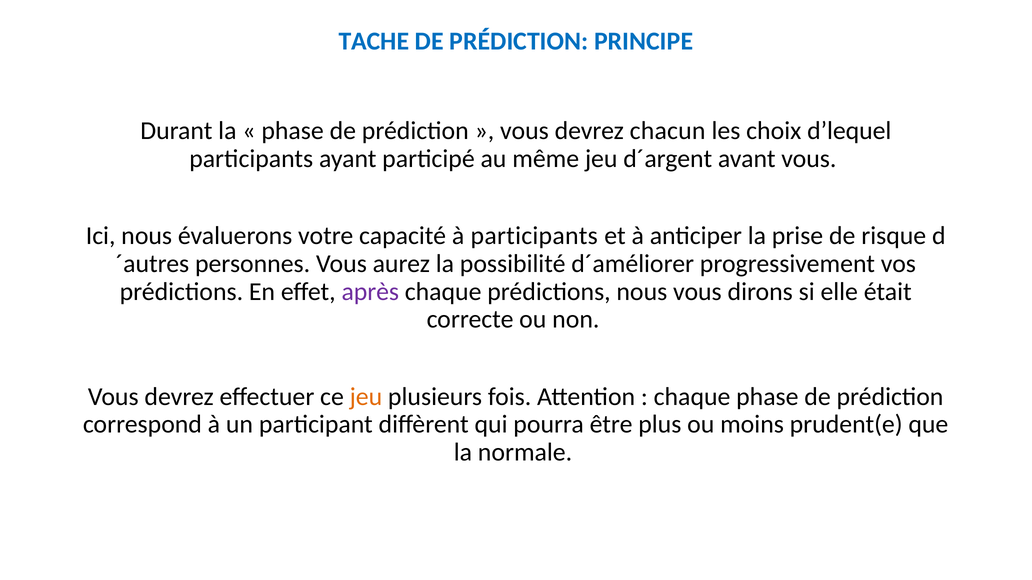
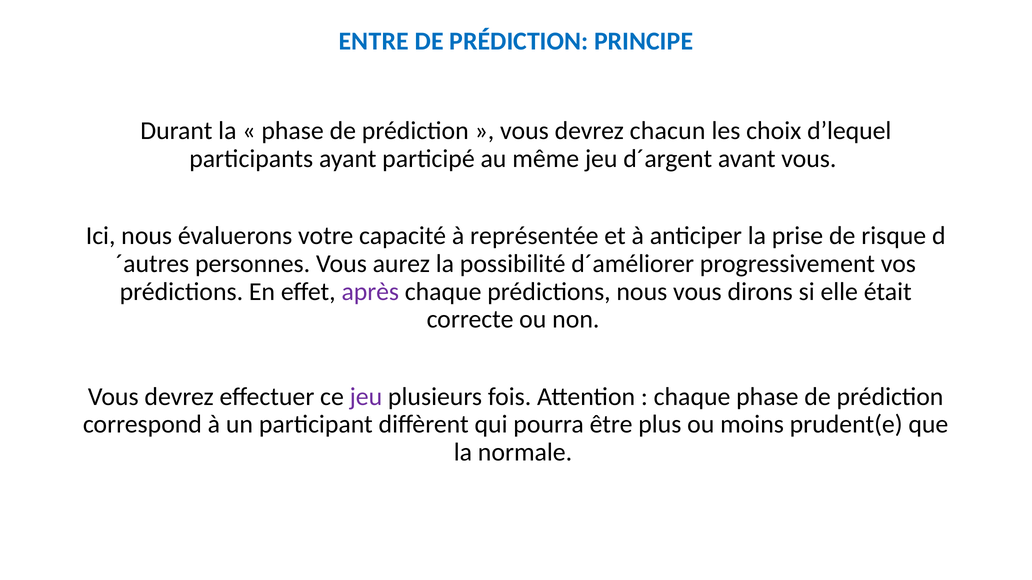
TACHE: TACHE -> ENTRE (374, 41)
à participants: participants -> représentée (534, 236)
jeu colour: orange -> purple (366, 397)
